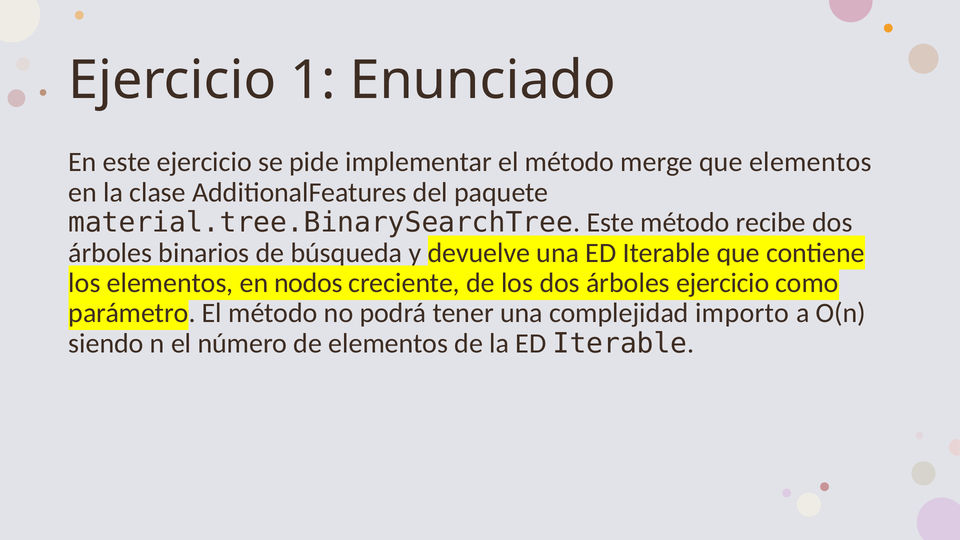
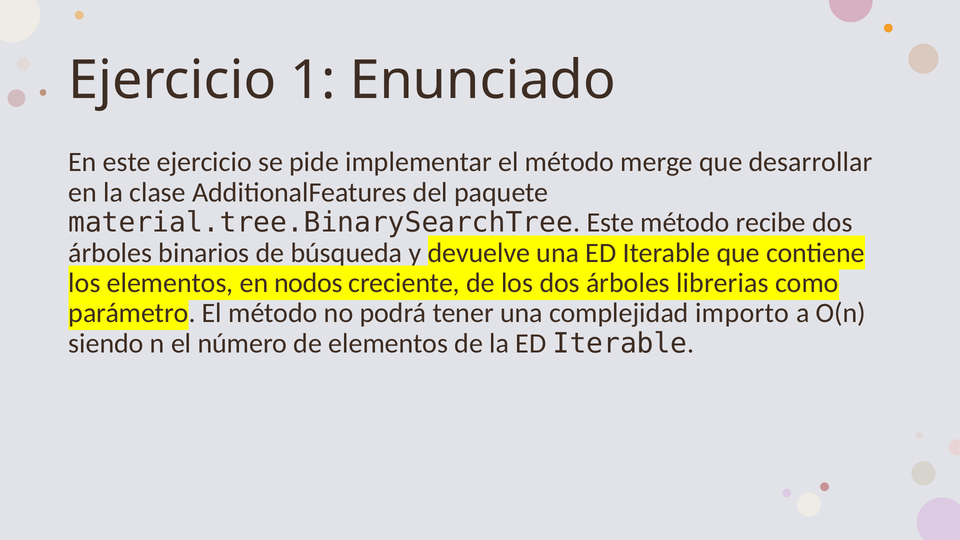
que elementos: elementos -> desarrollar (811, 162)
árboles ejercicio: ejercicio -> librerias (723, 283)
